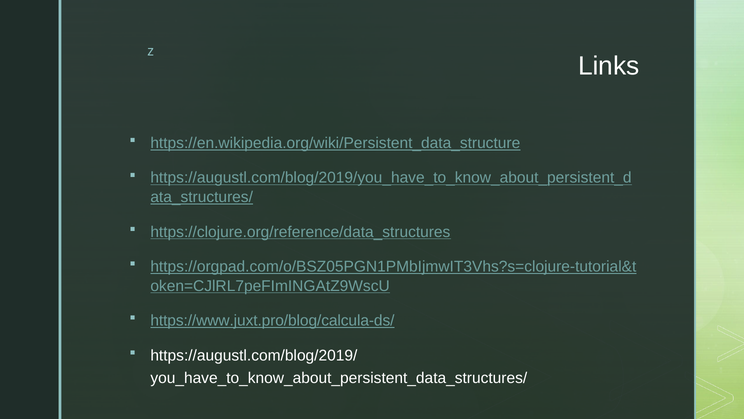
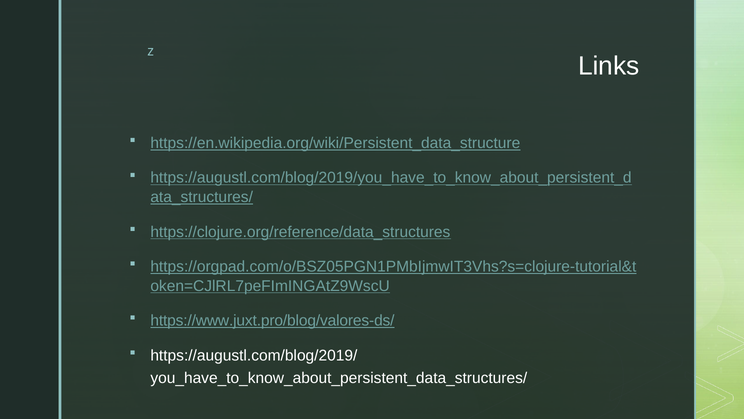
https://www.juxt.pro/blog/calcula-ds/: https://www.juxt.pro/blog/calcula-ds/ -> https://www.juxt.pro/blog/valores-ds/ (272, 320)
